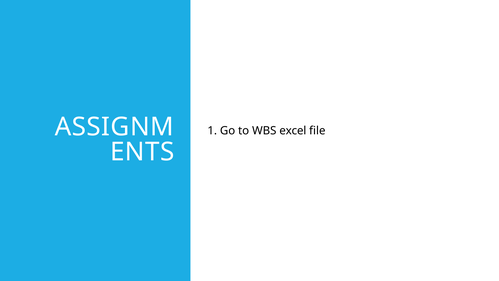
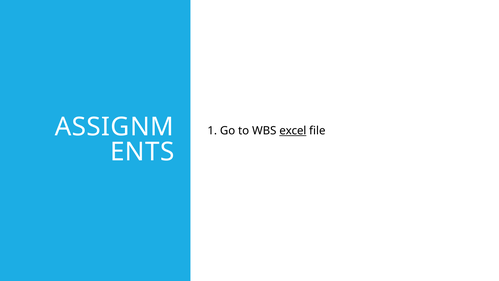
excel underline: none -> present (293, 130)
